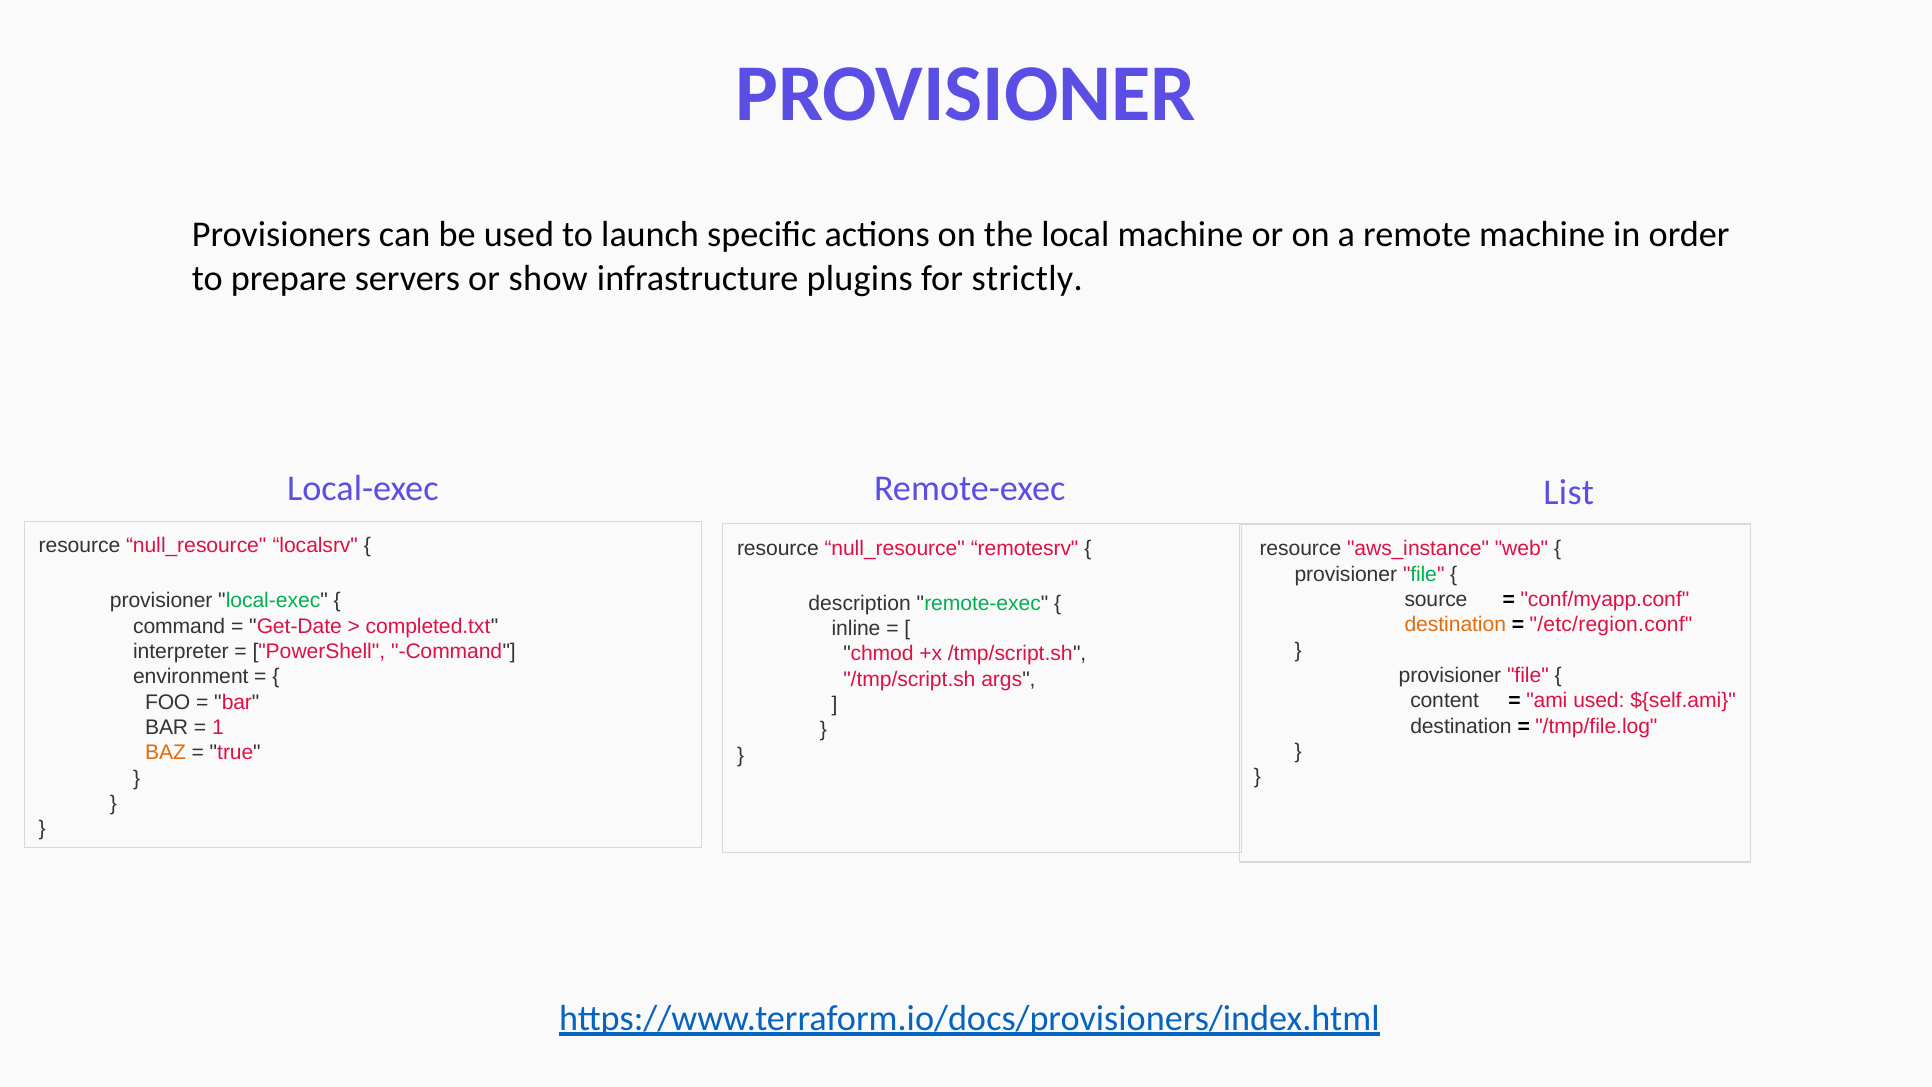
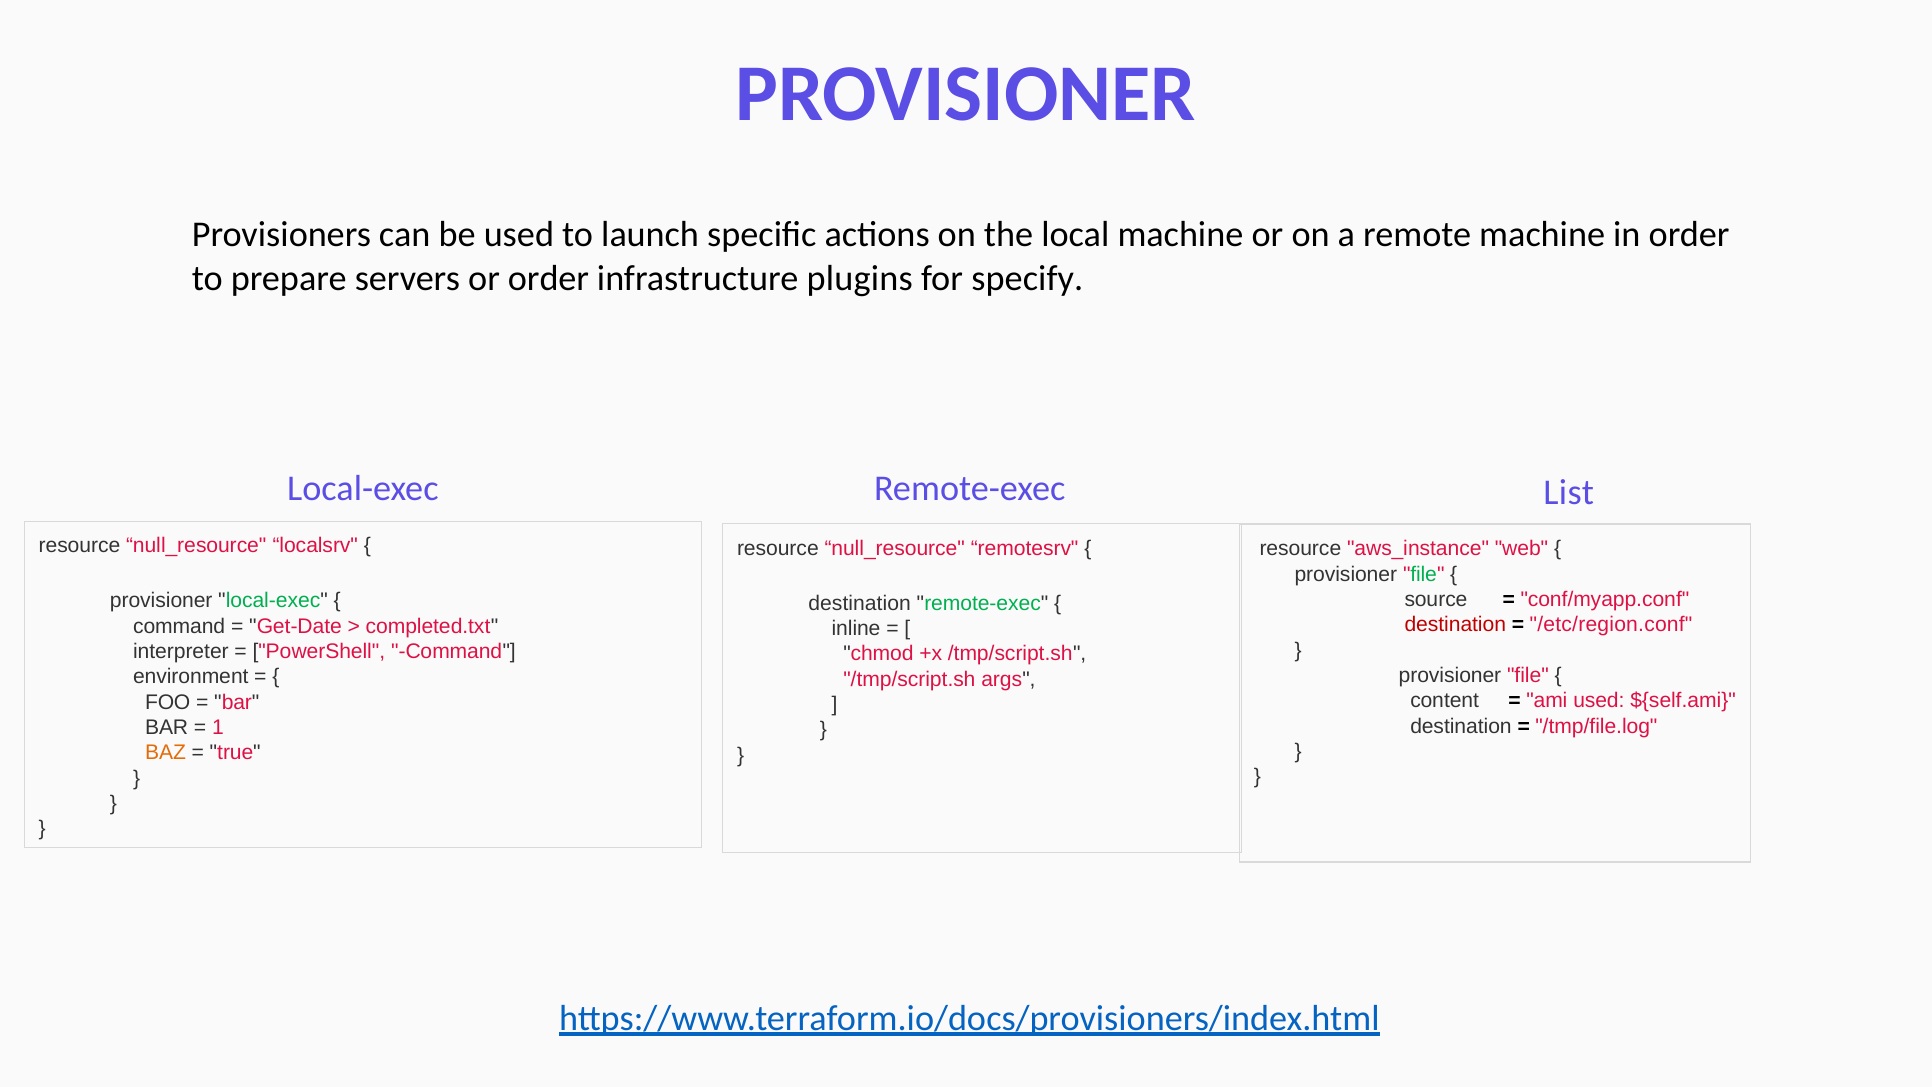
or show: show -> order (548, 278)
strictly: strictly -> specify (1027, 278)
description: description -> destination (860, 603)
destination colour: orange -> red (1455, 625)
